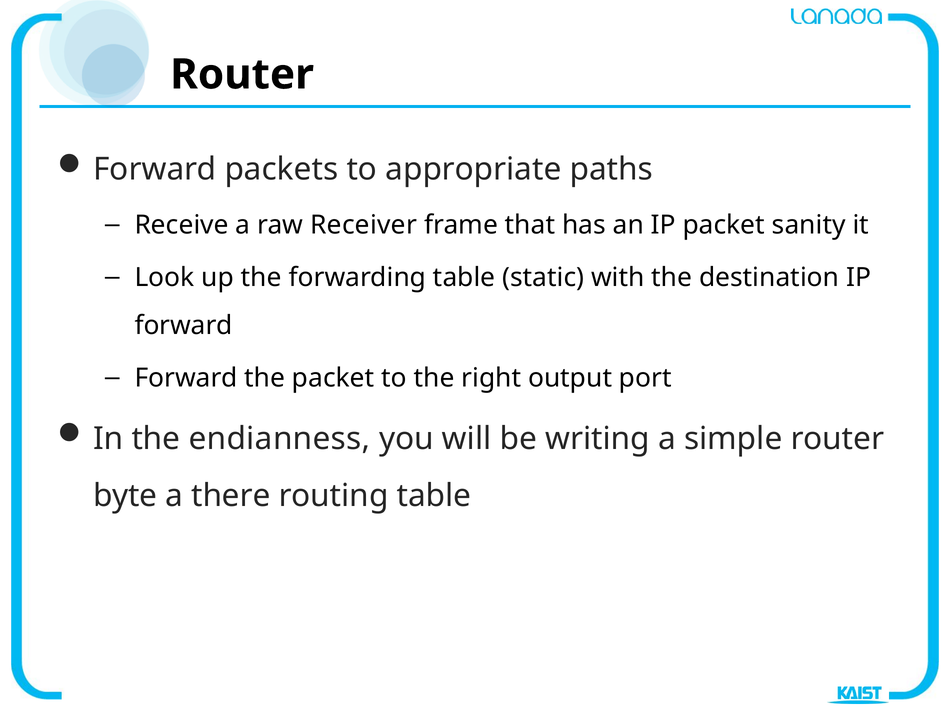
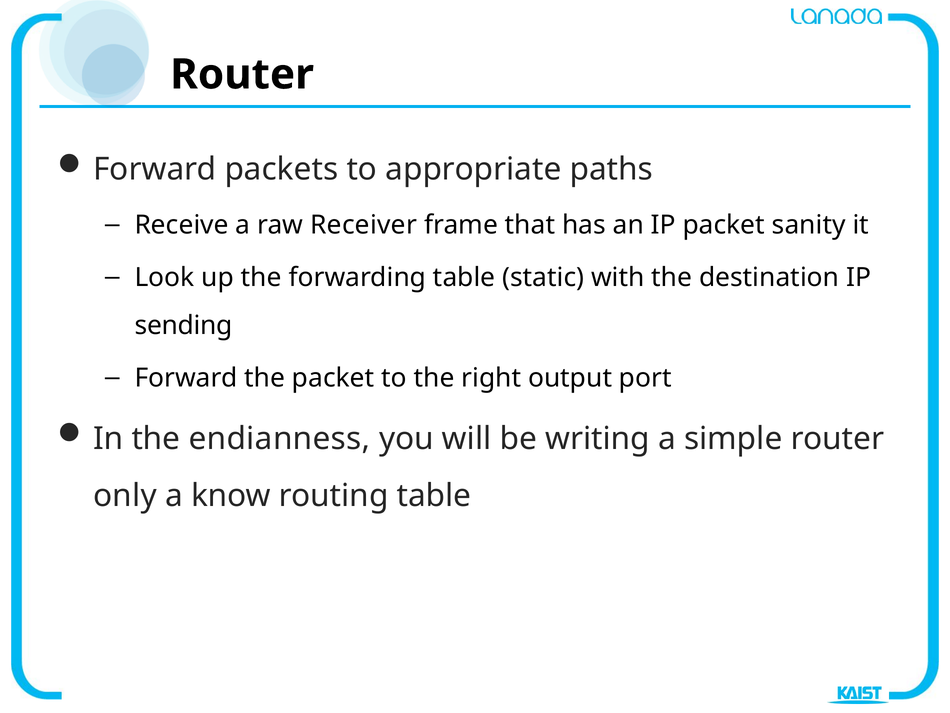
forward: forward -> sending (184, 325)
byte: byte -> only (125, 495)
there: there -> know (231, 495)
